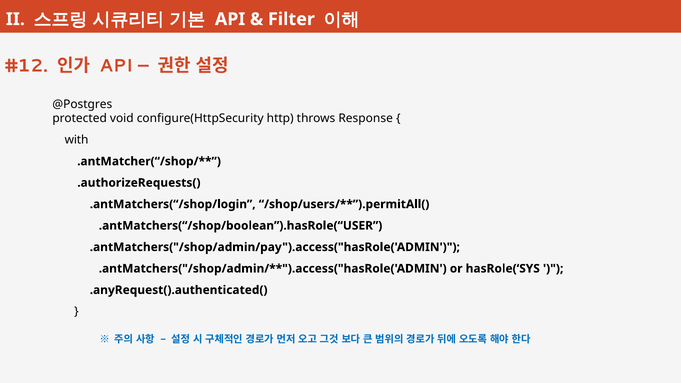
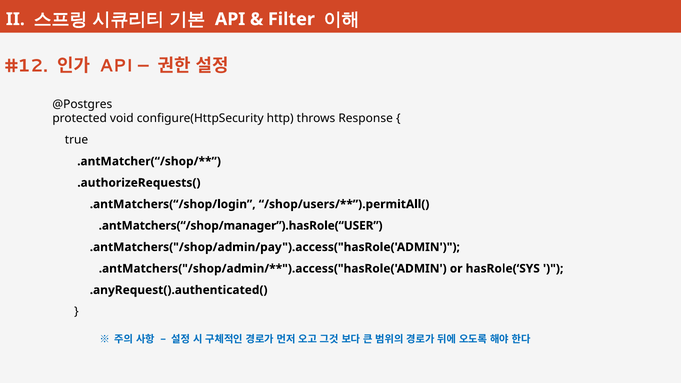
with: with -> true (76, 140)
.antMatchers(“/shop/boolean”).hasRole(“USER: .antMatchers(“/shop/boolean”).hasRole(“USER -> .antMatchers(“/shop/manager”).hasRole(“USER (241, 226)
